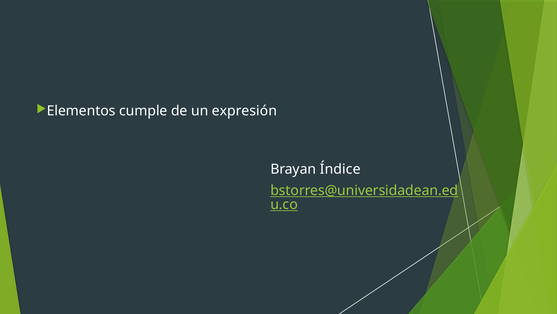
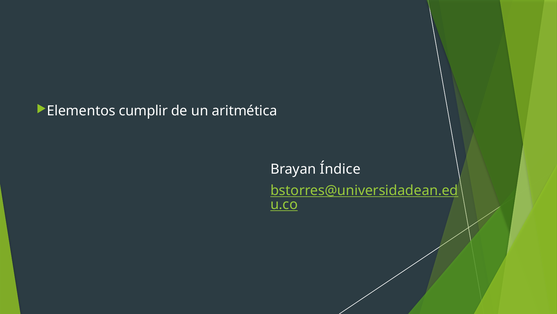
cumple: cumple -> cumplir (143, 111)
expresión: expresión -> aritmética (245, 111)
